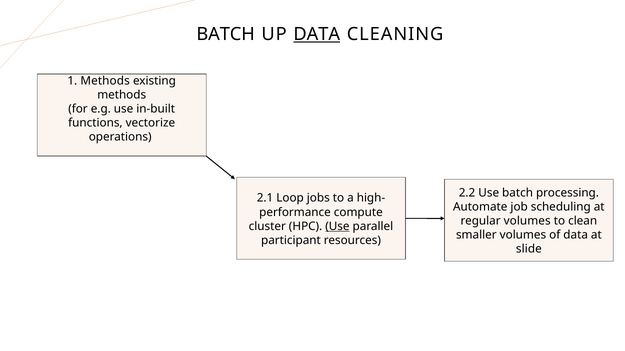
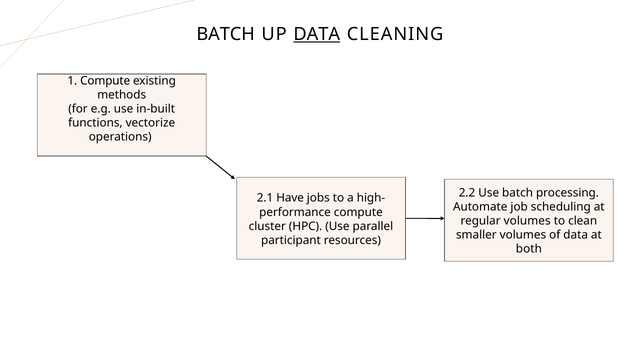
1 Methods: Methods -> Compute (105, 81)
Loop: Loop -> Have (290, 198)
Use underline: present -> none (337, 227)
slide: slide -> both (529, 249)
